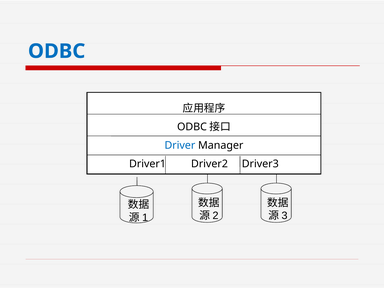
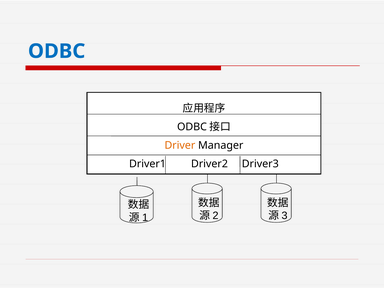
Driver colour: blue -> orange (180, 145)
